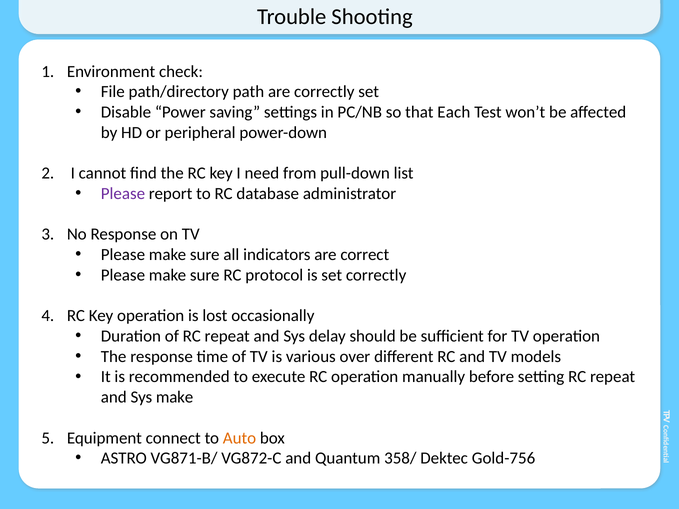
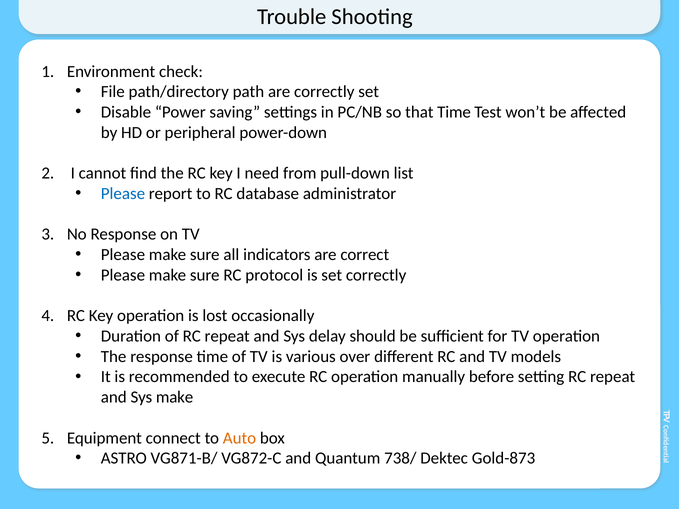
that Each: Each -> Time (454, 112)
Please colour: purple -> blue (123, 194)
358/: 358/ -> 738/ (400, 458)
Gold-756: Gold-756 -> Gold-873 (504, 458)
